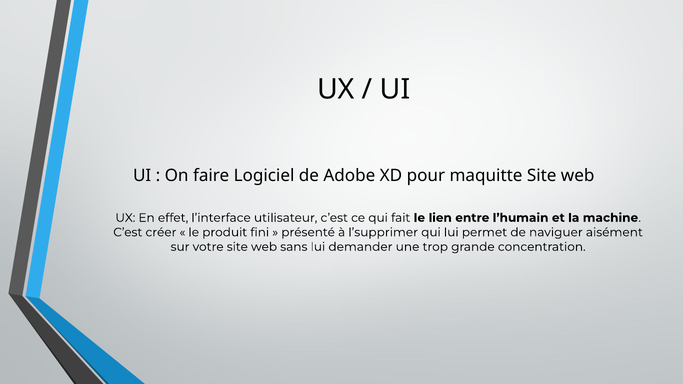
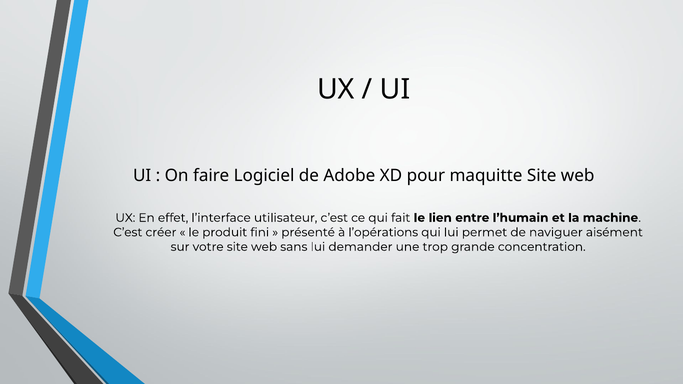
l’supprimer: l’supprimer -> l’opérations (383, 232)
